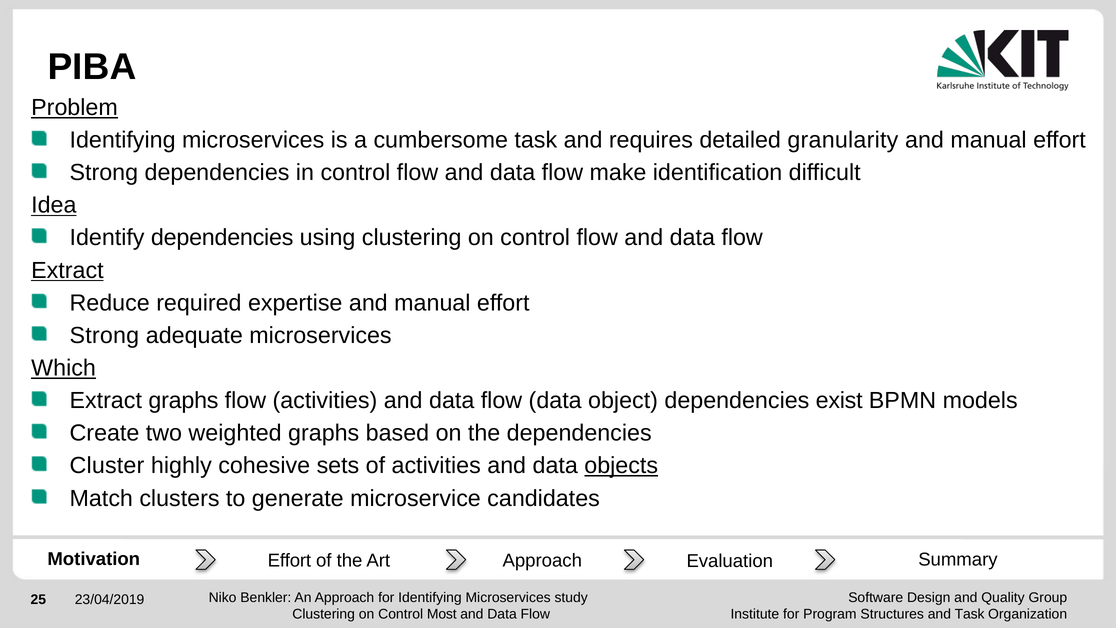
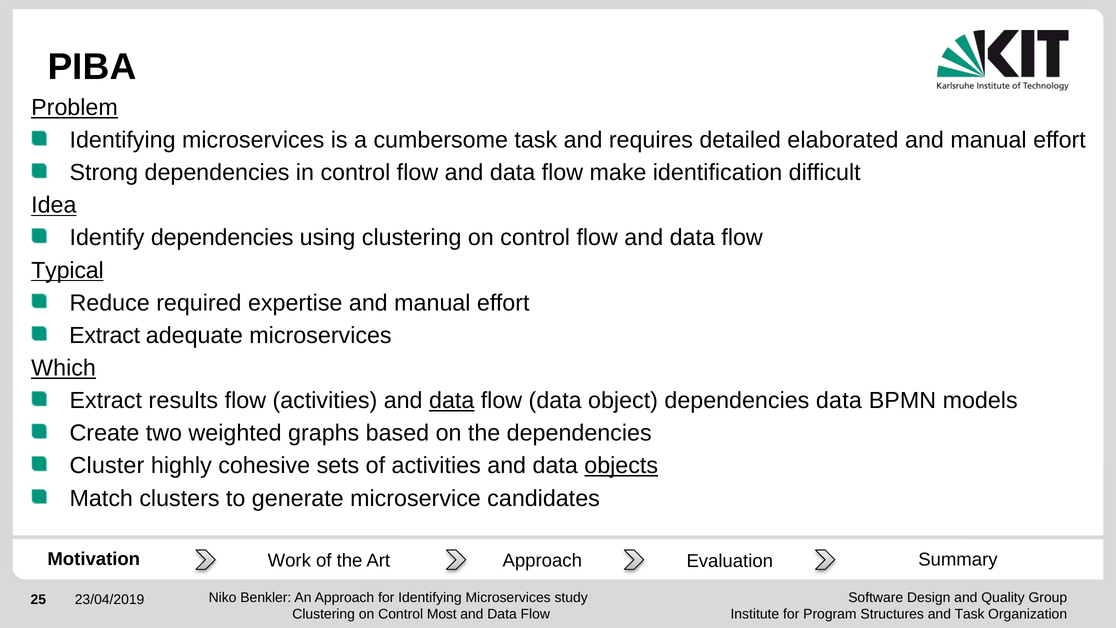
granularity: granularity -> elaborated (843, 140)
Extract: Extract -> Typical (68, 270)
Strong: Strong -> Extract (105, 335)
Extract graphs: graphs -> results (183, 400)
data underline: none -> present (452, 400)
dependencies exist: exist -> data (839, 400)
Effort: Effort -> Work (289, 561)
